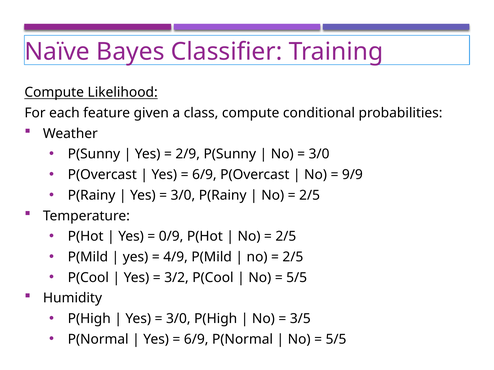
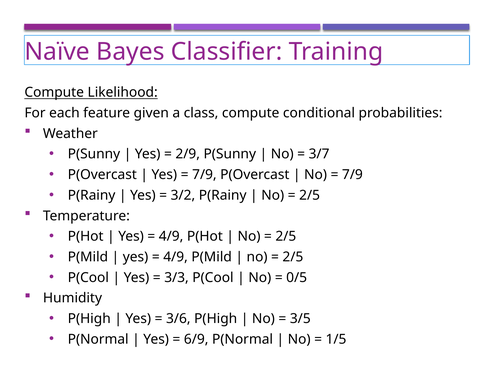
3/0: 3/0 -> 3/7 (319, 154)
6/9: 6/9 -> 7/9 (204, 175)
9/9: 9/9 -> 7/9 (352, 175)
3/0: 3/0 -> 3/2 (183, 196)
0/9: 0/9 -> 4/9 (171, 237)
3/2: 3/2 -> 3/3 (177, 278)
5/5: 5/5 -> 0/5 (297, 278)
3/0: 3/0 -> 3/6 (178, 319)
5/5: 5/5 -> 1/5 (336, 340)
